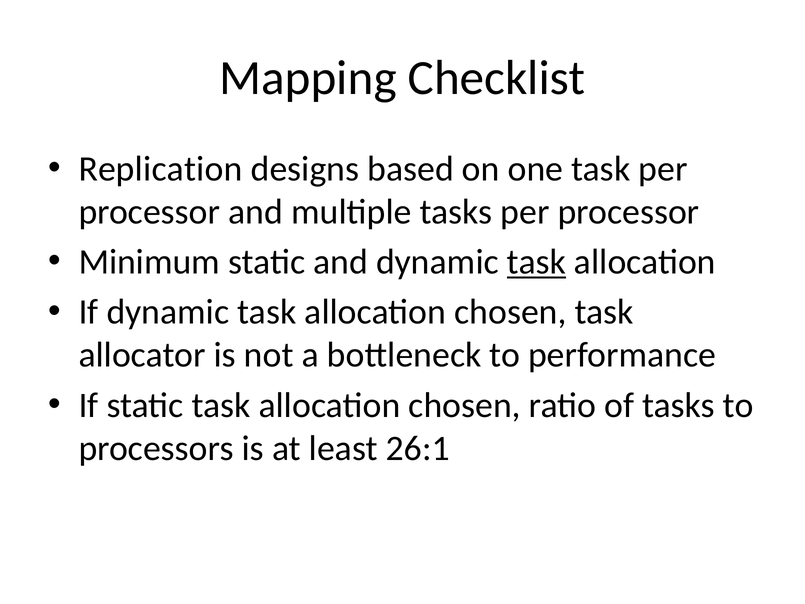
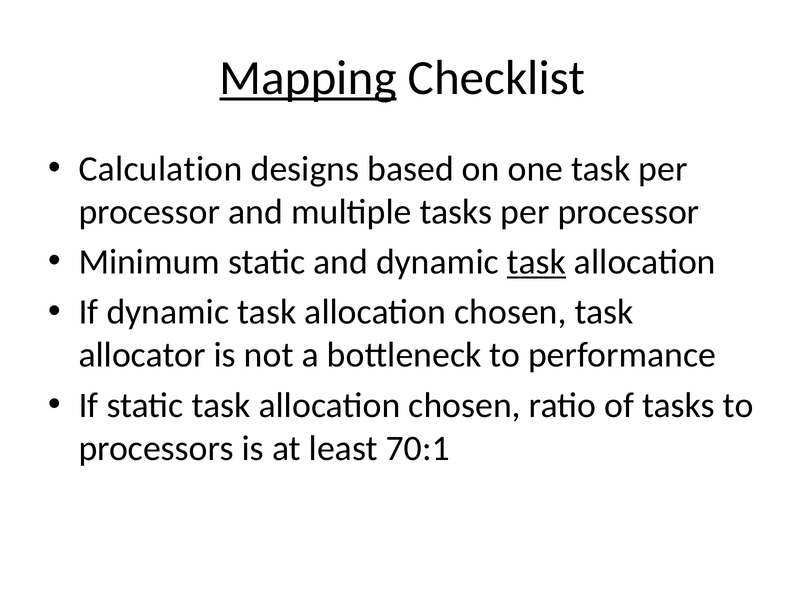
Mapping underline: none -> present (308, 78)
Replication: Replication -> Calculation (160, 169)
26:1: 26:1 -> 70:1 (418, 448)
